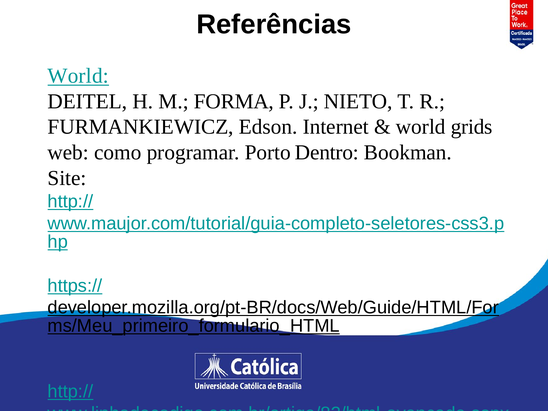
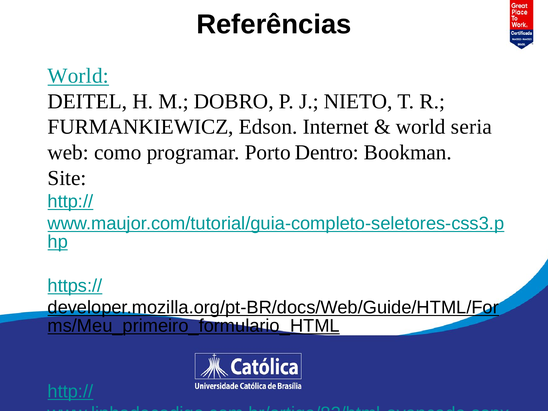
FORMA: FORMA -> DOBRO (234, 101)
grids: grids -> seria (471, 127)
